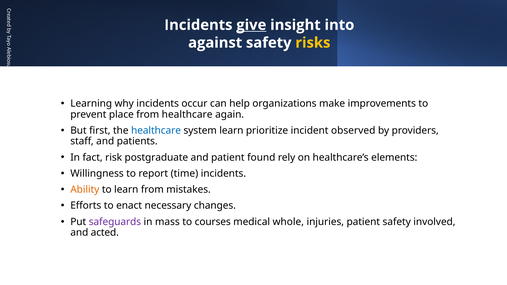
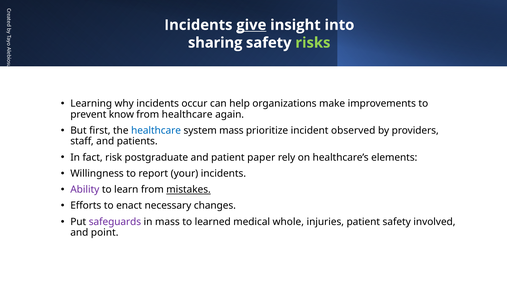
against: against -> sharing (215, 43)
risks colour: yellow -> light green (313, 43)
place: place -> know (121, 114)
system learn: learn -> mass (231, 131)
found: found -> paper (261, 157)
time: time -> your (184, 174)
Ability colour: orange -> purple (85, 190)
mistakes underline: none -> present (189, 190)
courses: courses -> learned (213, 222)
acted: acted -> point (105, 233)
